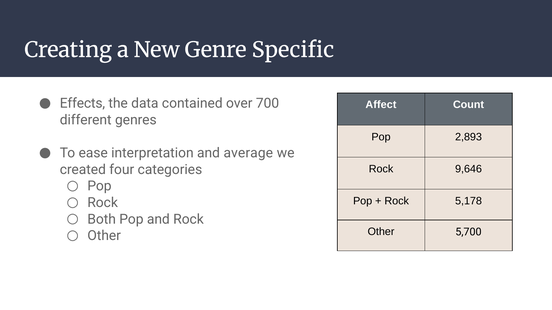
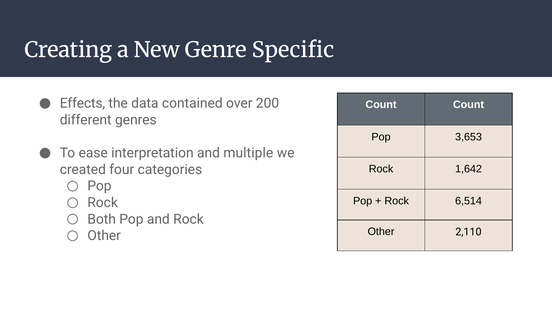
700: 700 -> 200 (267, 104)
Affect: Affect -> Count (381, 105)
2,893: 2,893 -> 3,653 (469, 137)
average: average -> multiple (248, 153)
9,646: 9,646 -> 1,642 (469, 169)
5,178: 5,178 -> 6,514 (469, 201)
5,700: 5,700 -> 2,110 (468, 232)
